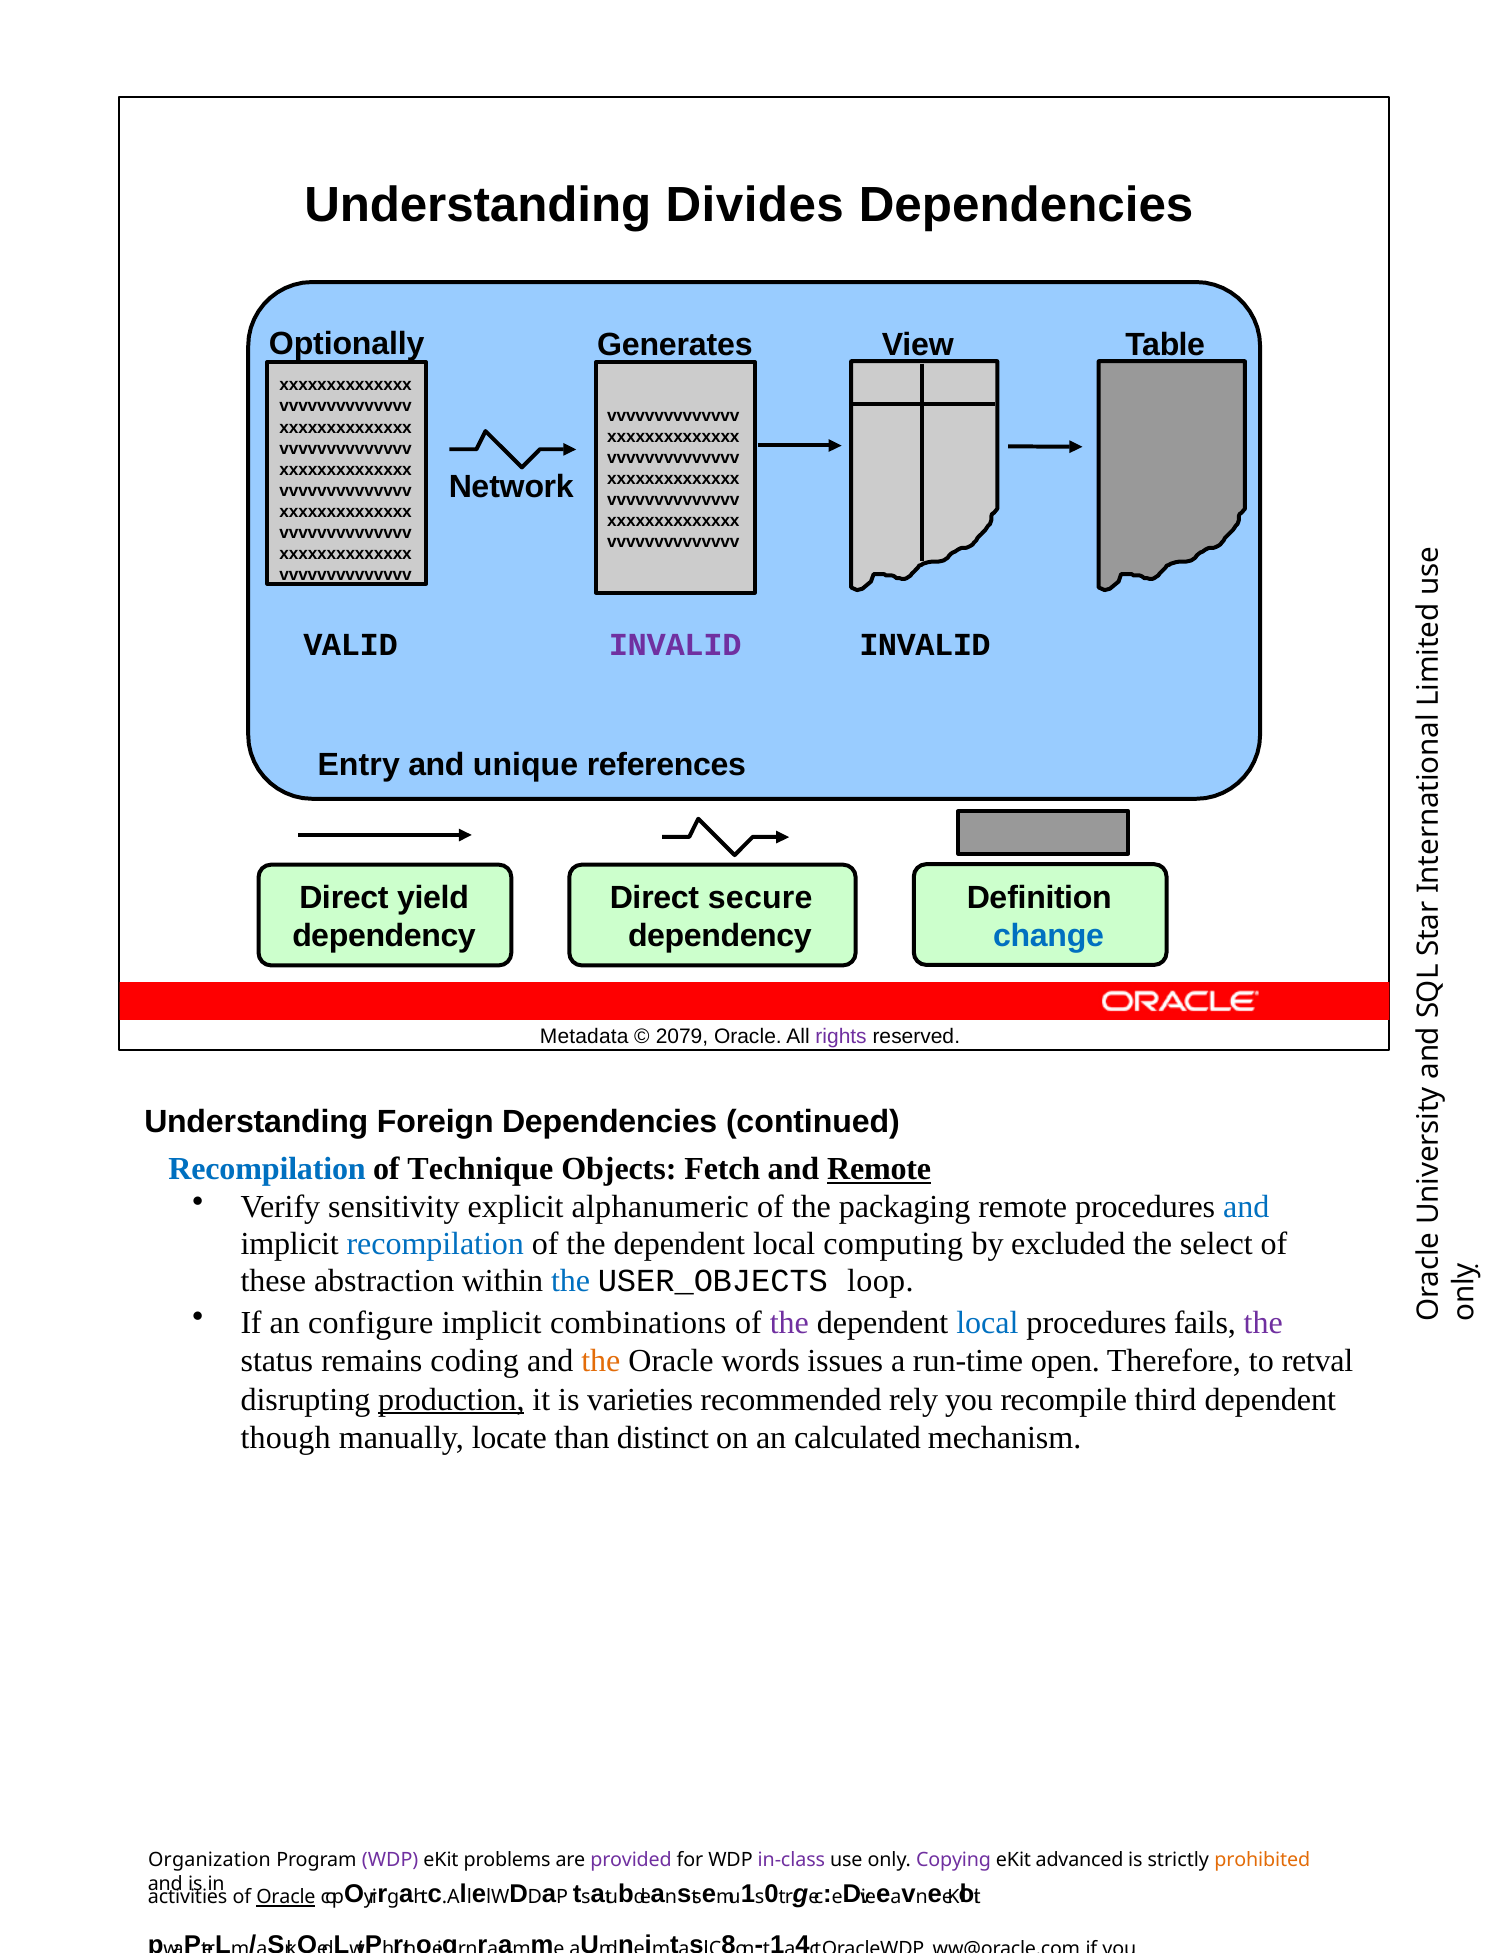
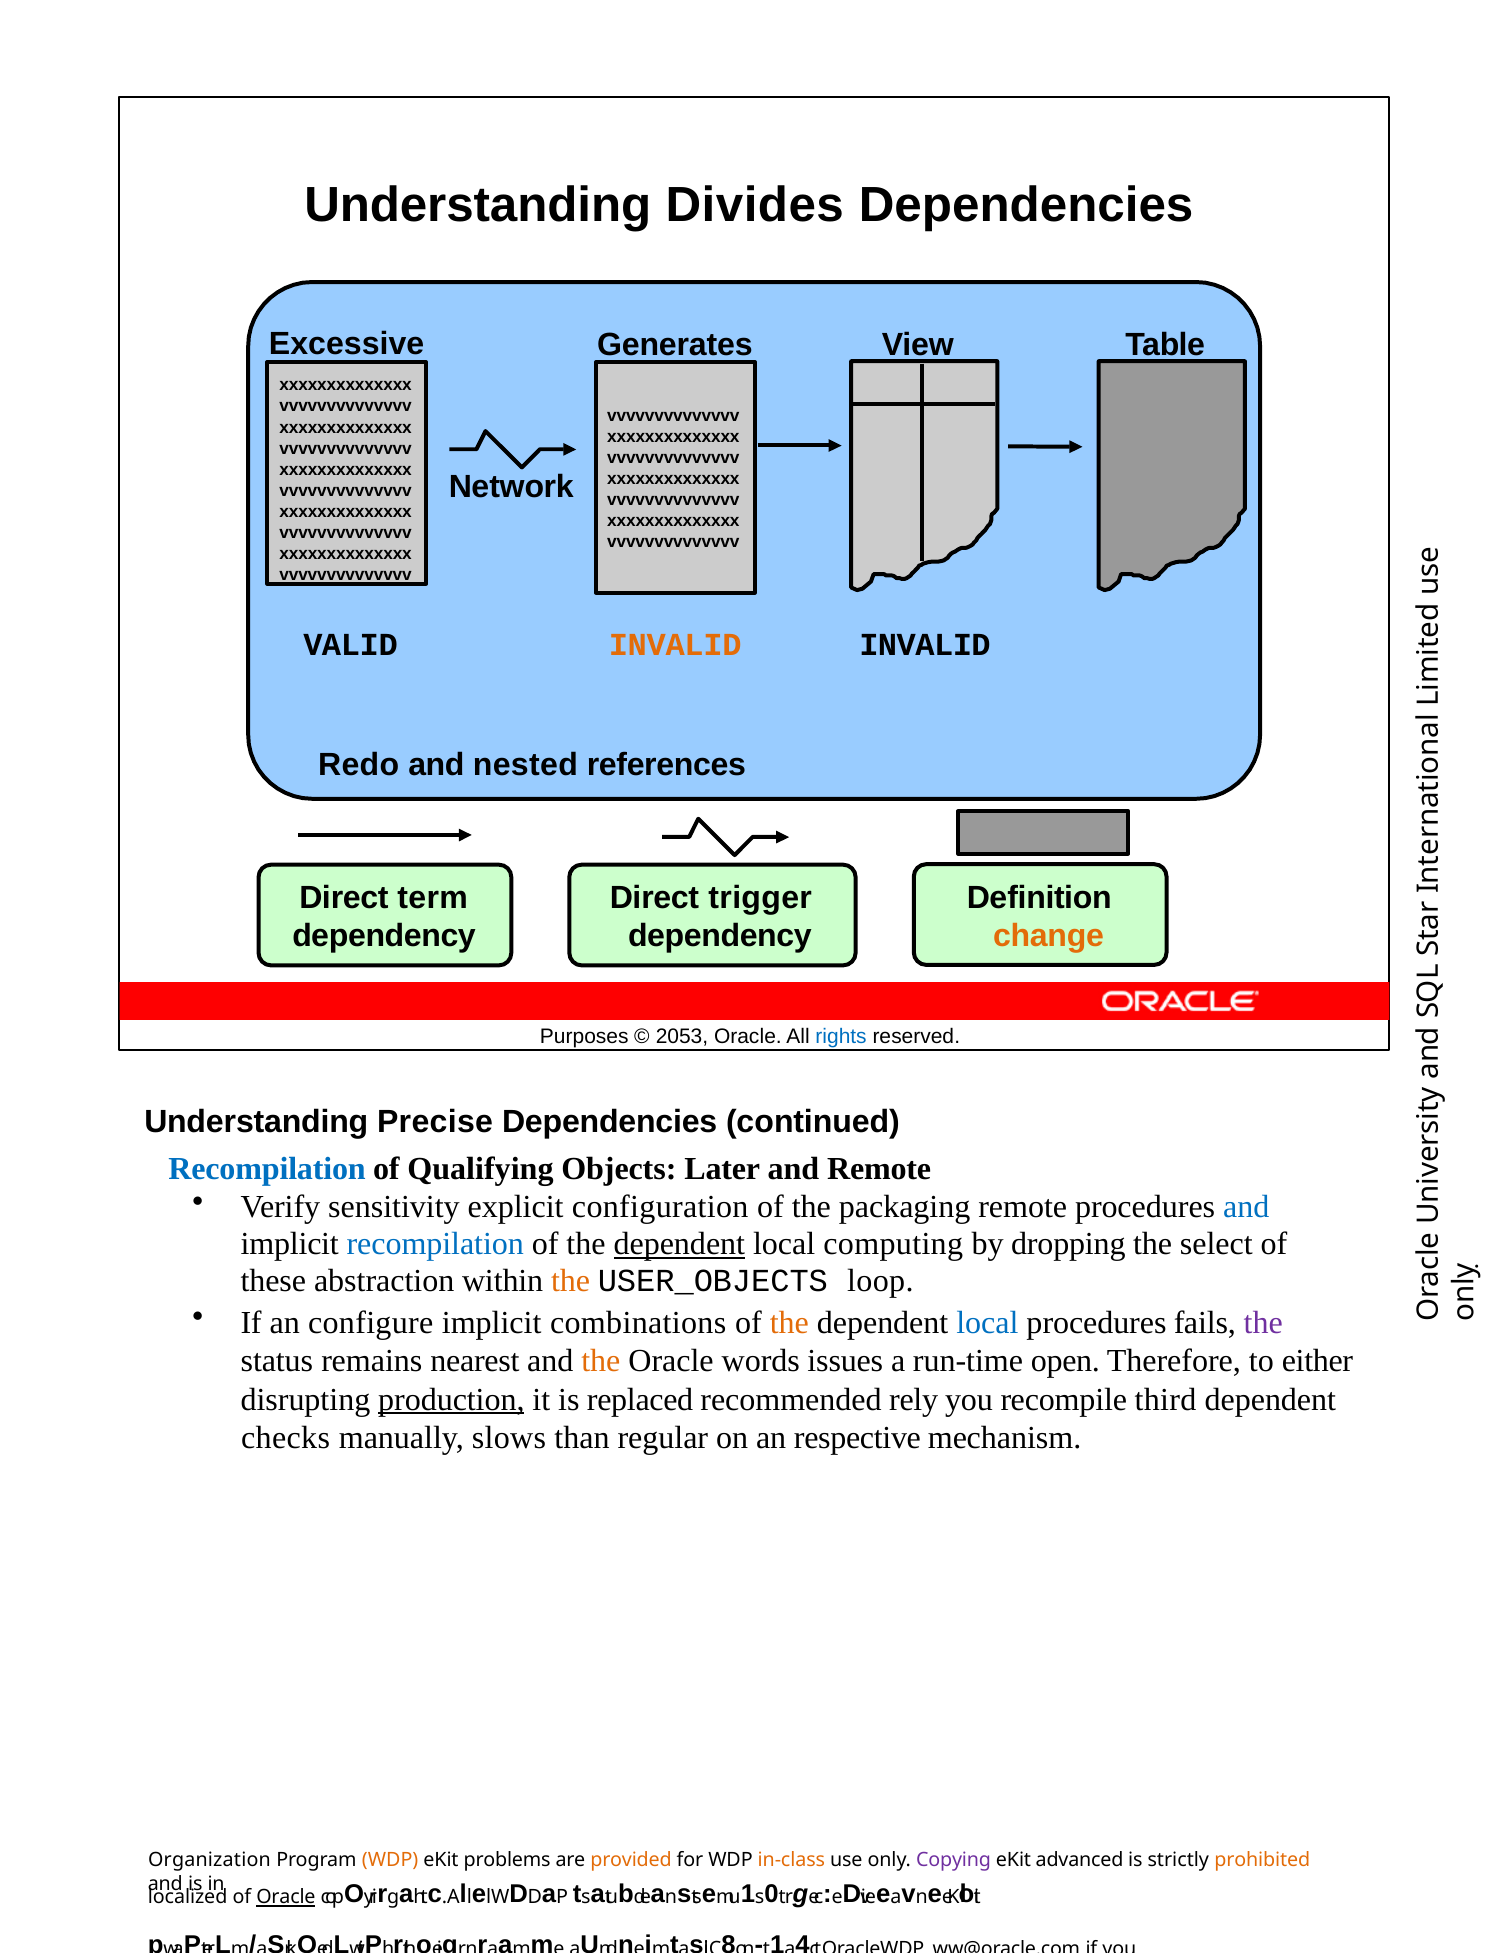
Optionally: Optionally -> Excessive (347, 344)
INVALID colour: purple -> orange (675, 645)
Entry: Entry -> Redo (359, 765)
unique: unique -> nested (525, 765)
yield: yield -> term (433, 898)
secure: secure -> trigger (760, 898)
change colour: blue -> orange (1048, 936)
Metadata: Metadata -> Purposes (584, 1036)
2079: 2079 -> 2053 (682, 1036)
rights colour: purple -> blue (841, 1036)
Foreign: Foreign -> Precise (435, 1122)
Technique: Technique -> Qualifying (480, 1169)
Fetch: Fetch -> Later (722, 1169)
Remote underline: present -> none (879, 1169)
alphanumeric: alphanumeric -> configuration (660, 1206)
dependent underline: none -> present (679, 1244)
excluded: excluded -> dropping (1068, 1244)
the colour: blue -> orange (571, 1281)
the colour: purple -> orange (789, 1322)
coding: coding -> nearest (475, 1361)
retval: retval -> either (1317, 1361)
varieties: varieties -> replaced (640, 1399)
though: though -> checks (286, 1438)
locate: locate -> slows (509, 1438)
distinct: distinct -> regular (663, 1438)
calculated: calculated -> respective (857, 1438)
WDP colour: purple -> orange (390, 1860)
provided colour: purple -> orange (631, 1860)
in-class colour: purple -> orange (791, 1860)
activities: activities -> localized (188, 1897)
